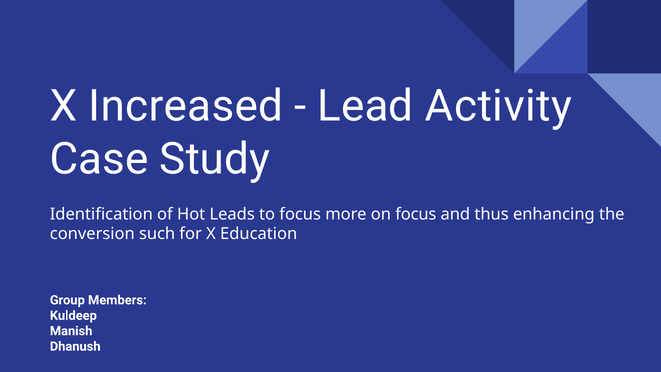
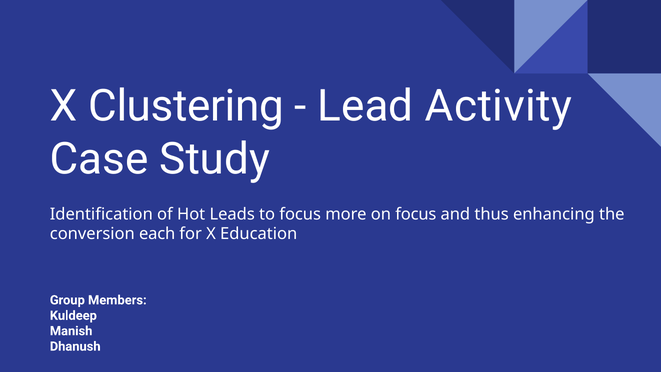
Increased: Increased -> Clustering (186, 106)
such: such -> each (157, 234)
